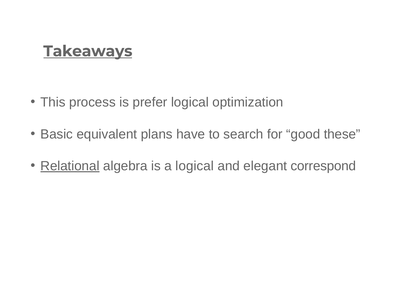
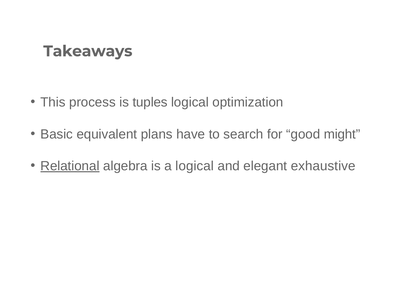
Takeaways underline: present -> none (88, 51)
prefer: prefer -> tuples (150, 102)
these: these -> might (342, 134)
correspond: correspond -> exhaustive (323, 166)
